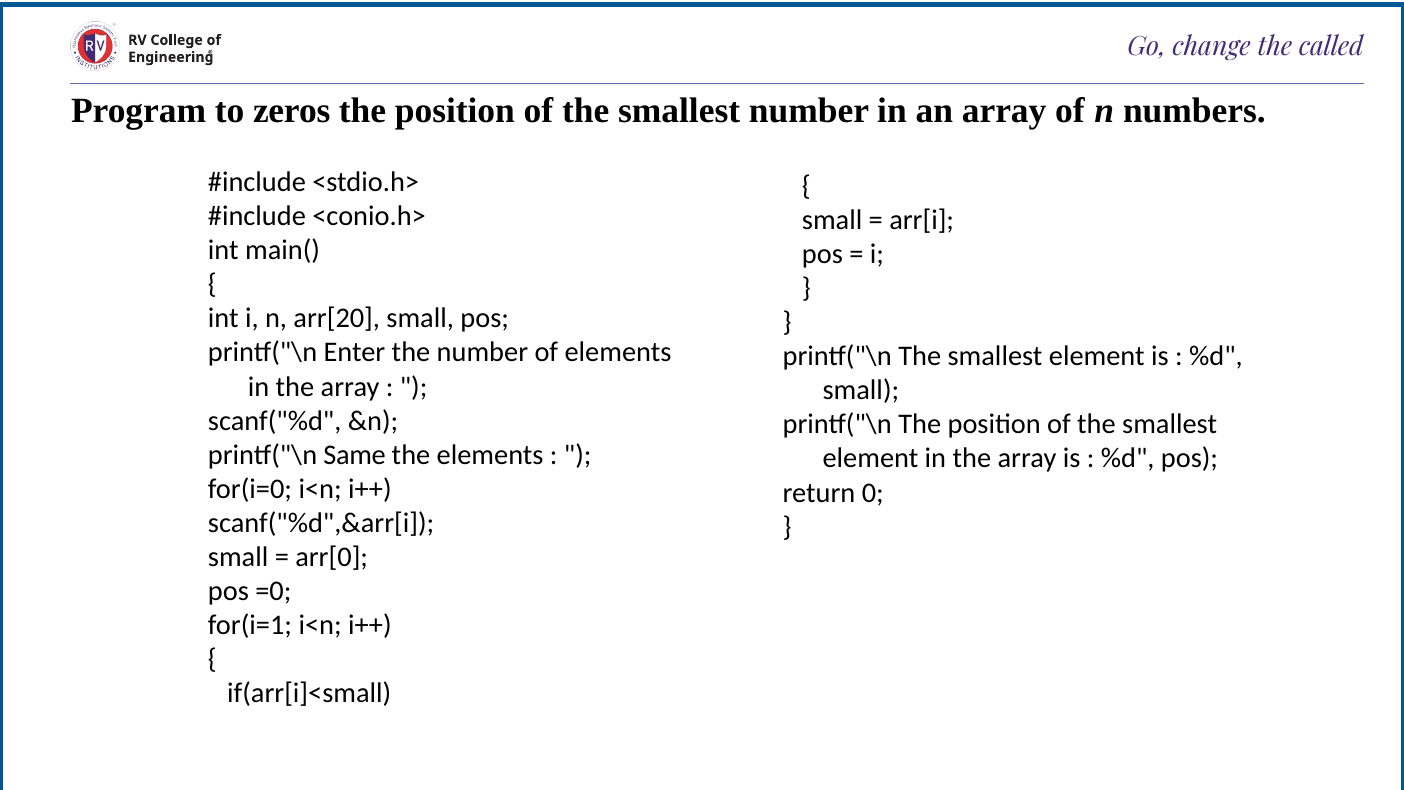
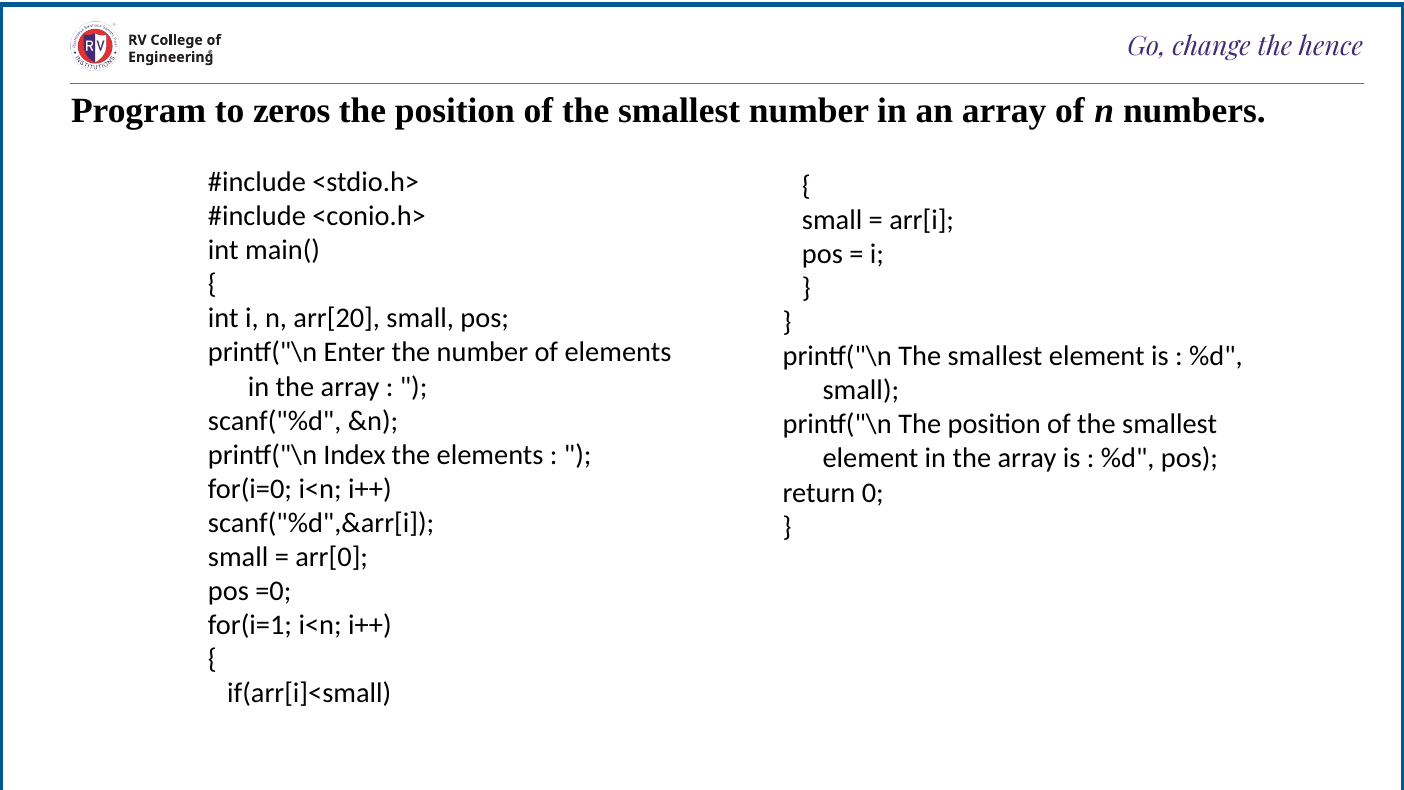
called: called -> hence (1331, 46)
Same: Same -> Index (355, 455)
